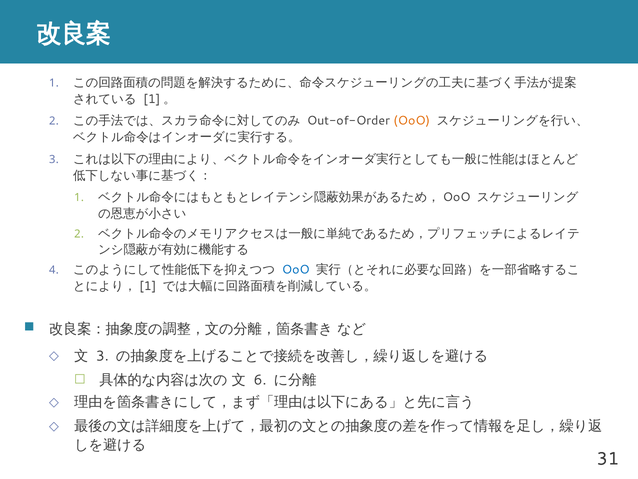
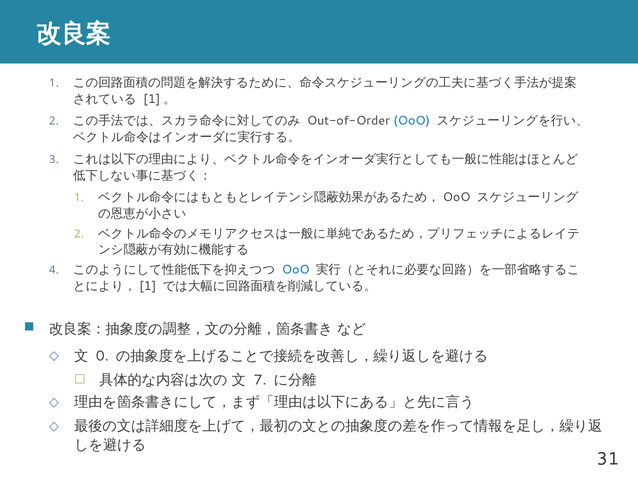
OoO colour: orange -> blue (412, 121)
3: 3 -> 0 (102, 356)
6: 6 -> 7 (260, 380)
